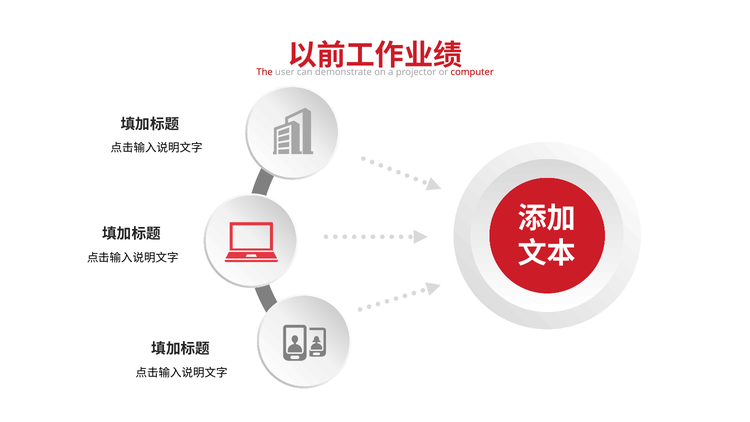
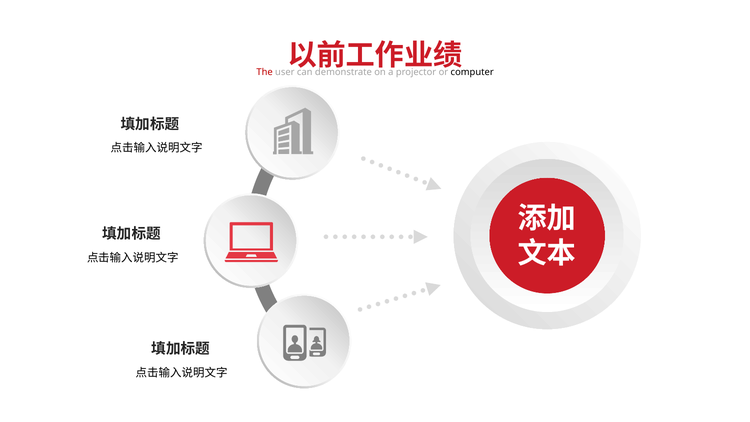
computer colour: red -> black (472, 72)
